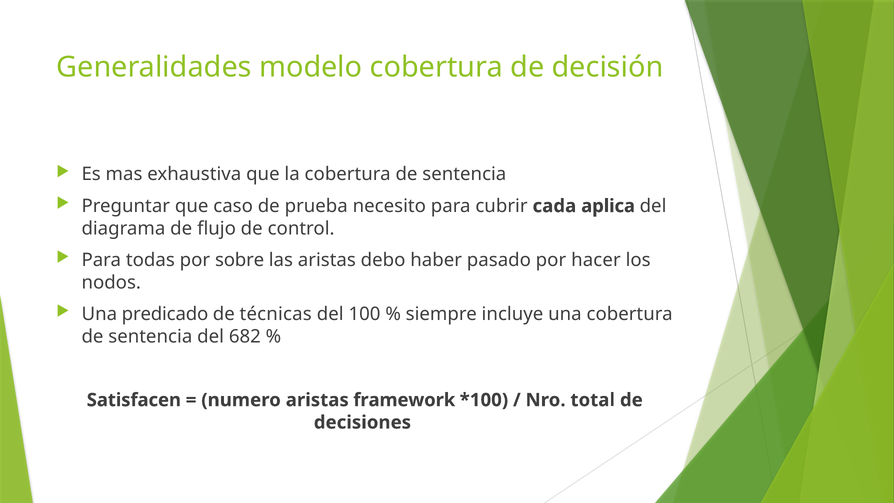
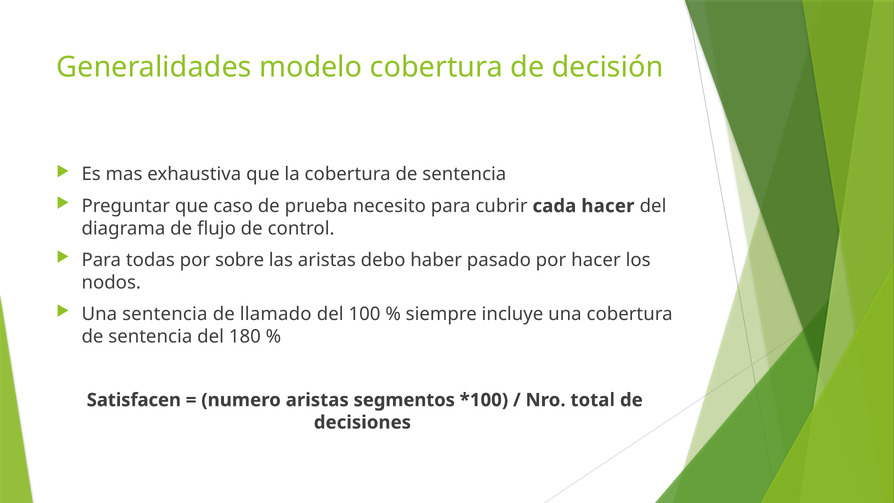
cada aplica: aplica -> hacer (608, 206)
Una predicado: predicado -> sentencia (165, 314)
técnicas: técnicas -> llamado (276, 314)
682: 682 -> 180 (245, 337)
framework: framework -> segmentos (404, 400)
